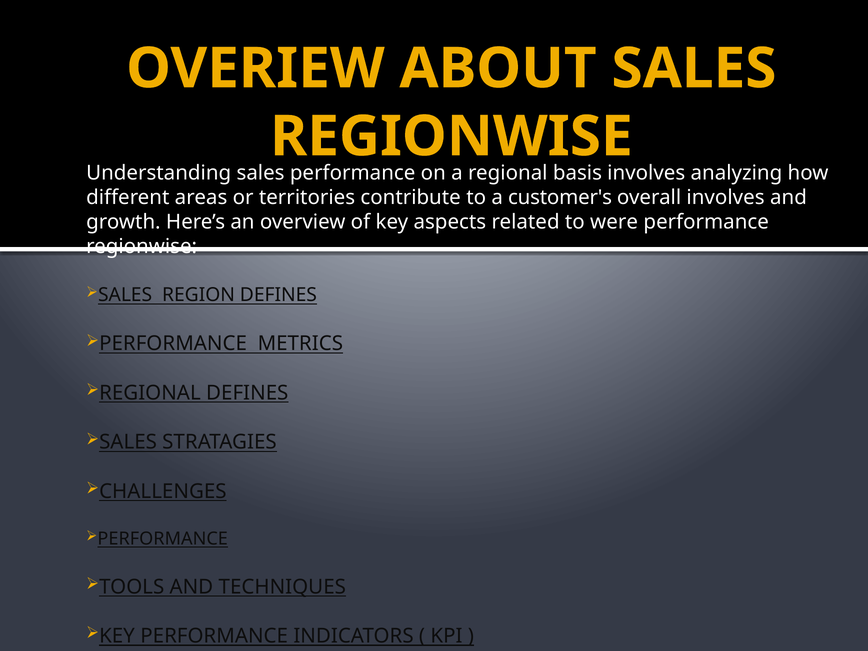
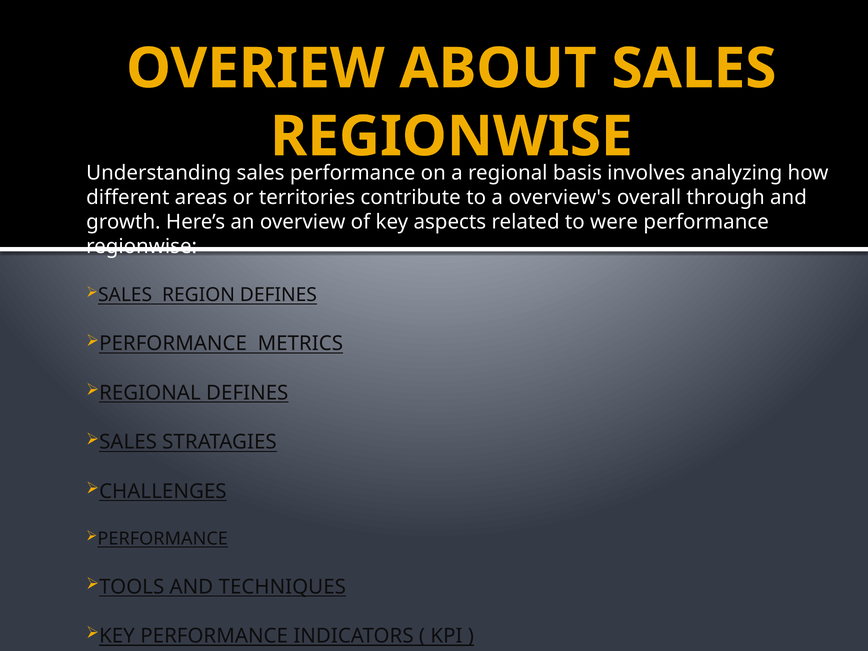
customer's: customer's -> overview's (560, 197)
overall involves: involves -> through (726, 197)
